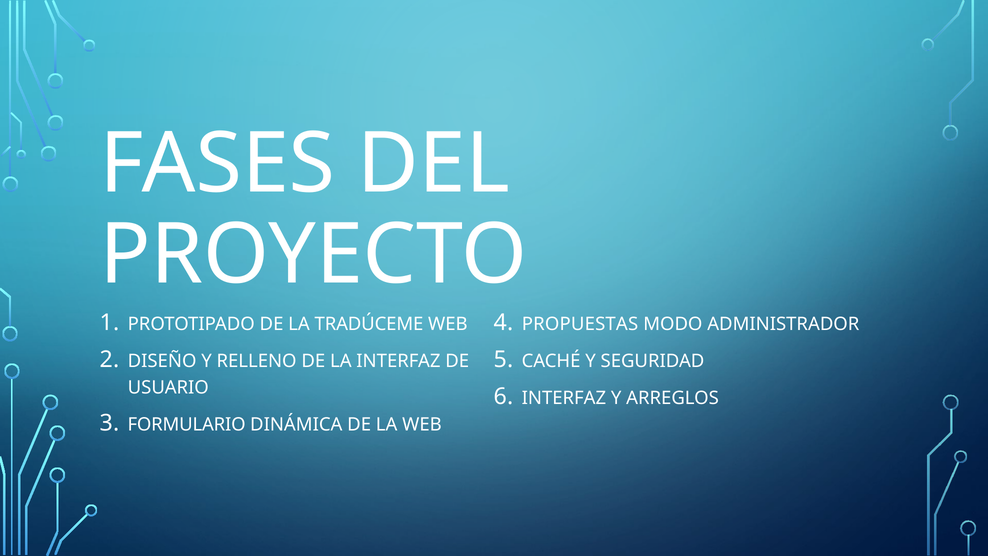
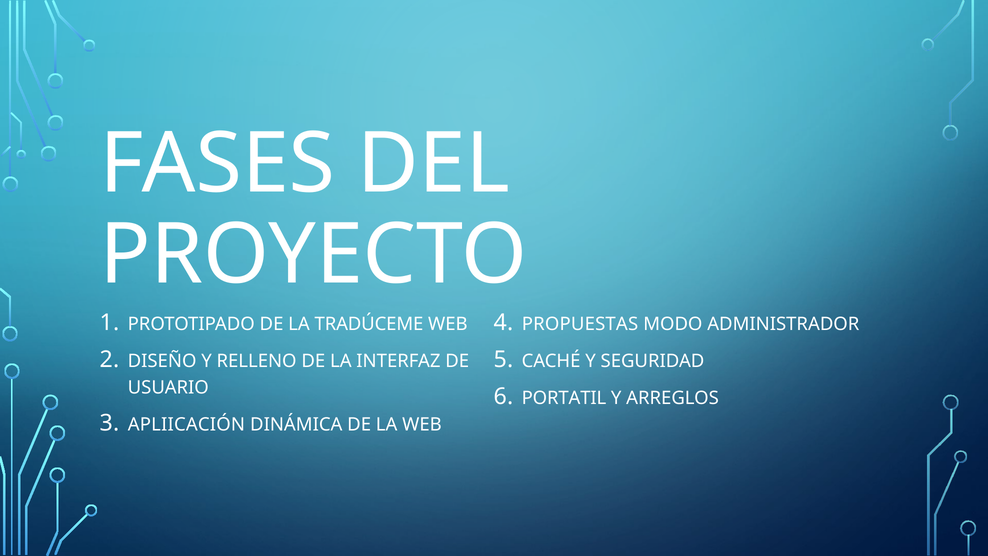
INTERFAZ: INTERFAZ -> PORTATIL (564, 398)
FORMULARIO: FORMULARIO -> APLIICACIÓN (186, 424)
